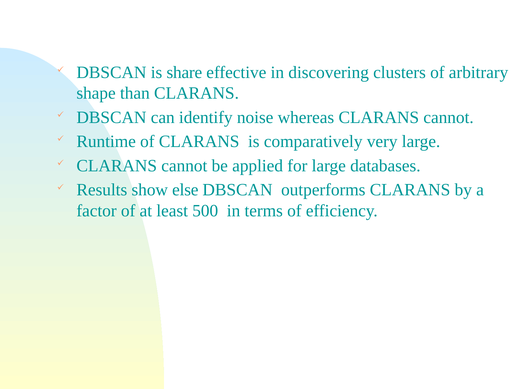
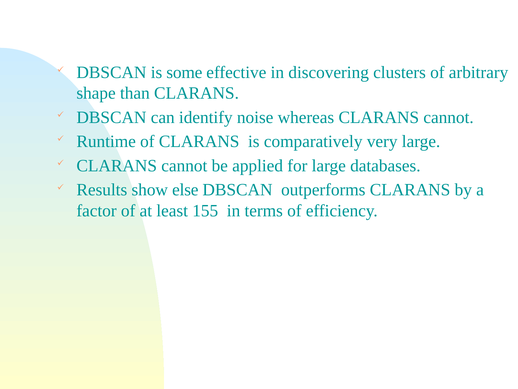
share: share -> some (184, 72)
500: 500 -> 155 (205, 210)
